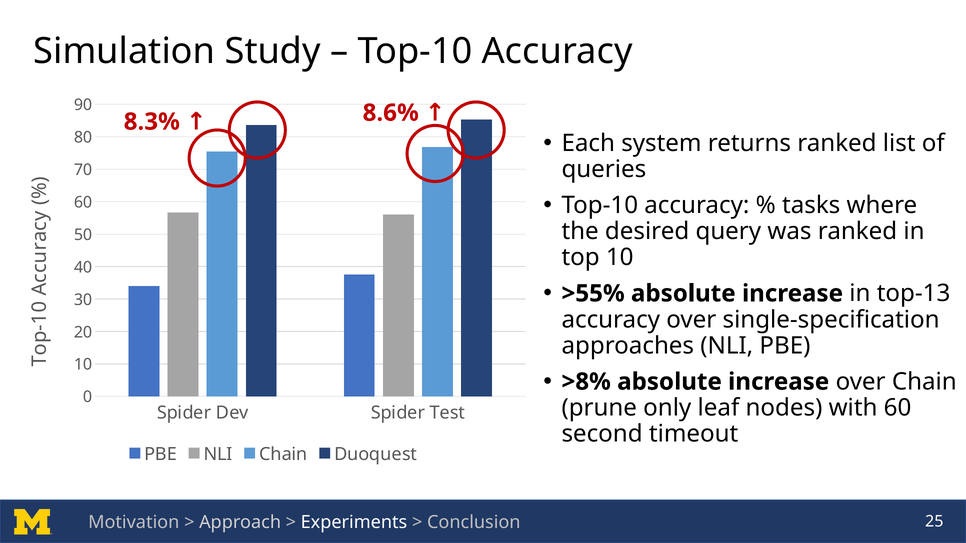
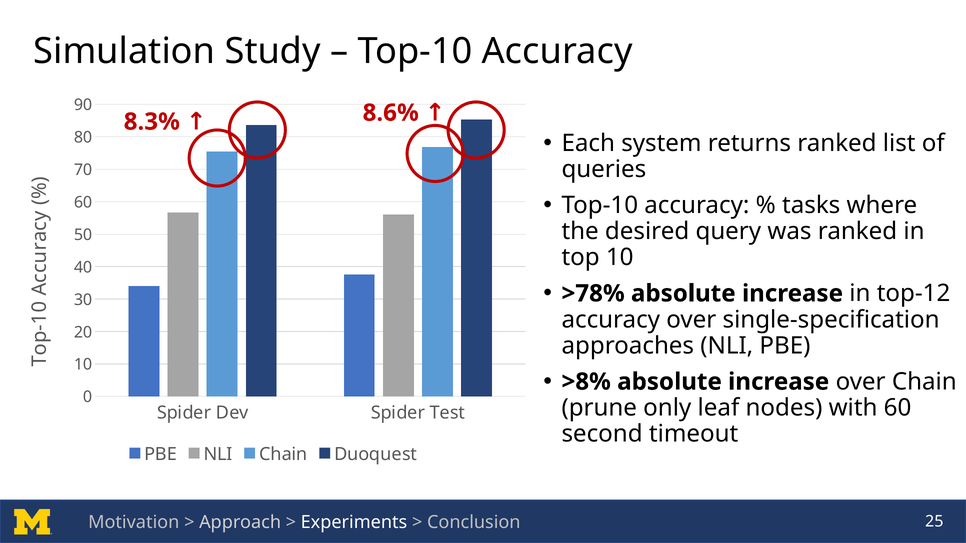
>55%: >55% -> >78% (593, 294)
top-13: top-13 -> top-12 (914, 294)
